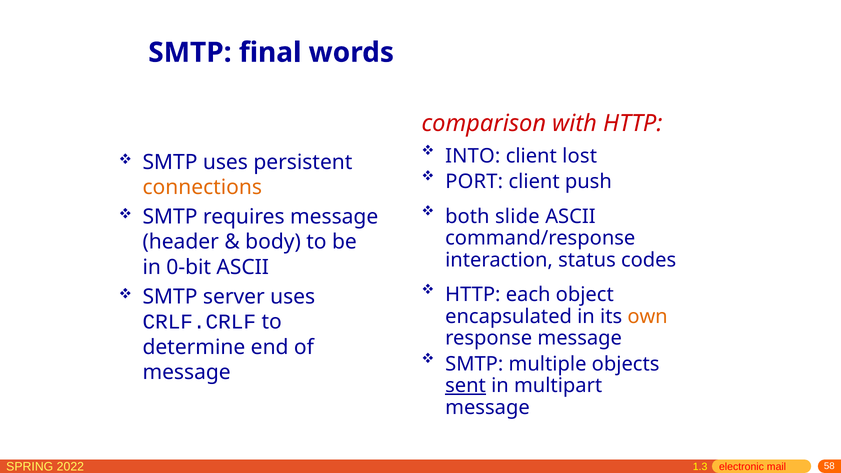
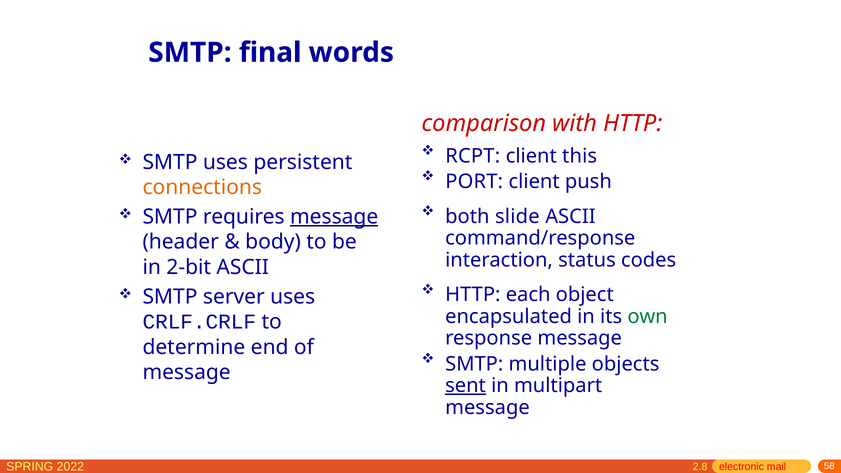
INTO: INTO -> RCPT (473, 156)
lost: lost -> this (580, 156)
message underline: none -> present (334, 217)
0-bit: 0-bit -> 2-bit (189, 267)
own colour: orange -> green (648, 317)
1.3: 1.3 -> 2.8 (700, 467)
